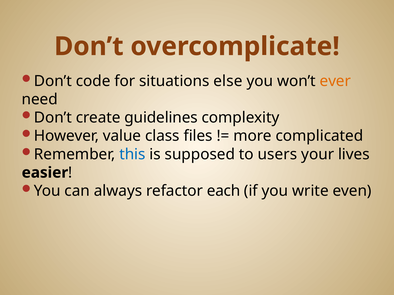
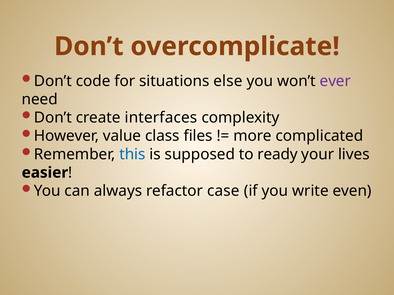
ever colour: orange -> purple (335, 81)
guidelines: guidelines -> interfaces (161, 118)
users: users -> ready (278, 155)
each: each -> case (223, 191)
